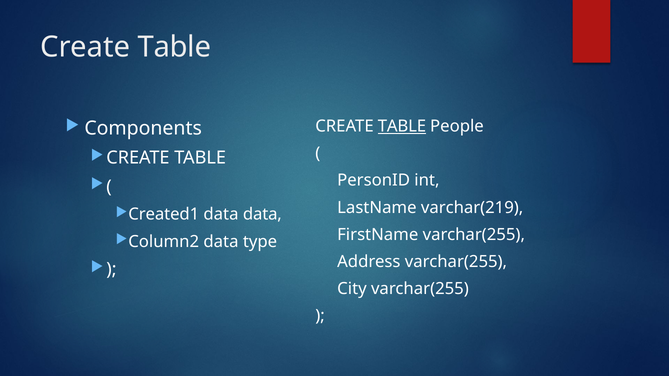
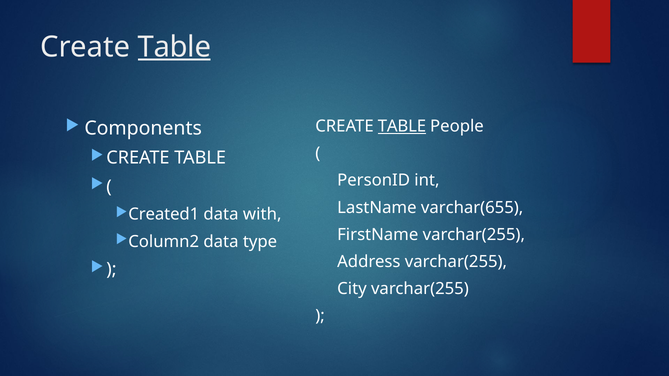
Table underline: none -> present (174, 47)
varchar(219: varchar(219 -> varchar(655 (472, 208)
data data: data -> with (262, 215)
